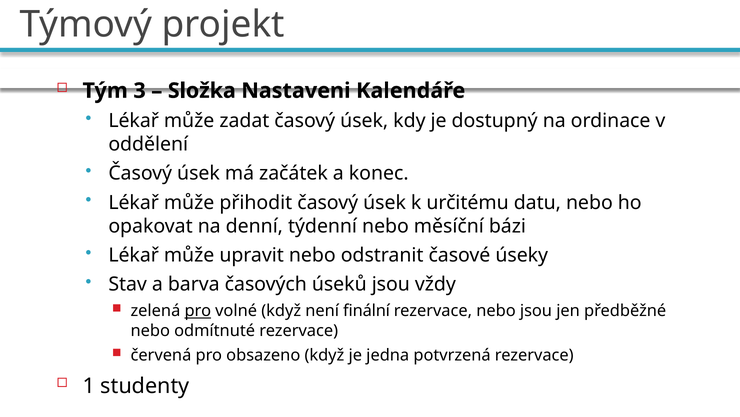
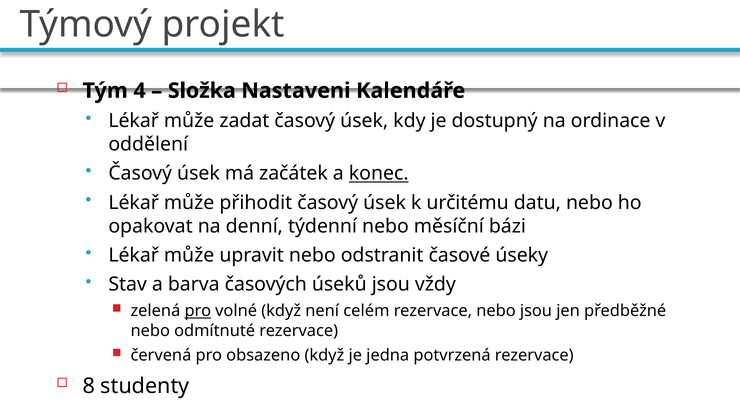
3: 3 -> 4 (140, 91)
konec underline: none -> present (379, 173)
finální: finální -> celém (366, 310)
1: 1 -> 8 (89, 385)
